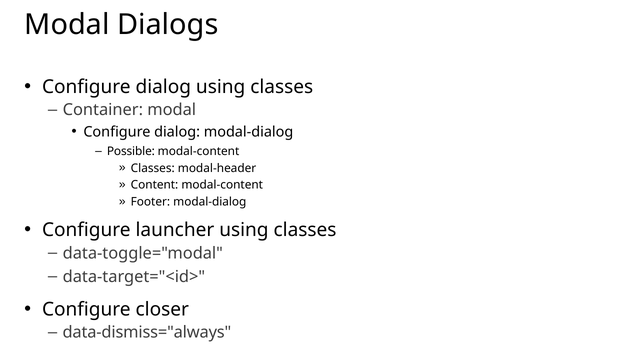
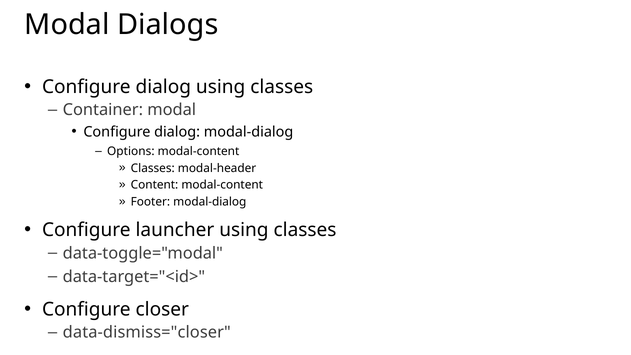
Possible: Possible -> Options (131, 151)
data-dismiss="always: data-dismiss="always -> data-dismiss="closer (147, 332)
